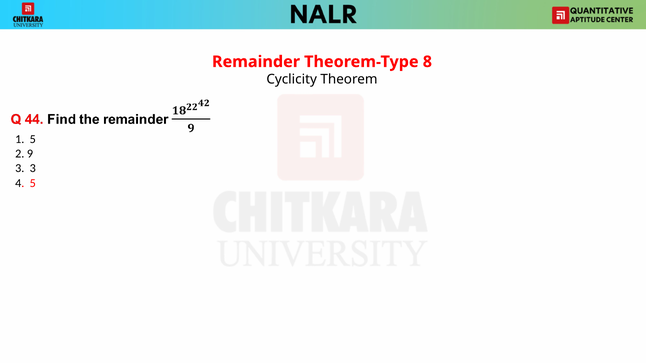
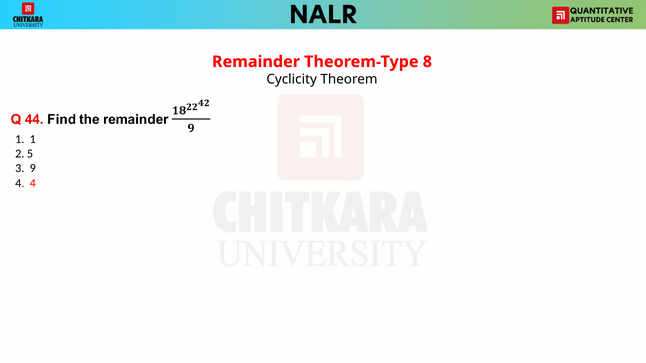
1 5: 5 -> 1 (33, 140)
9: 9 -> 5 (30, 154)
3 3: 3 -> 9 (33, 169)
4 5: 5 -> 4 (33, 183)
